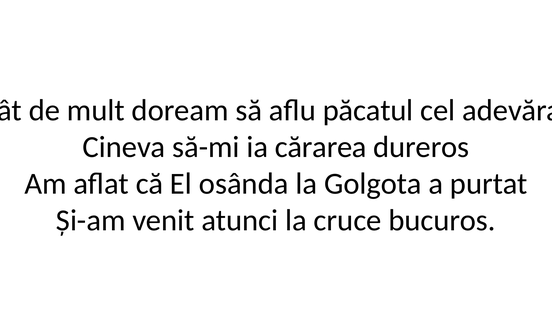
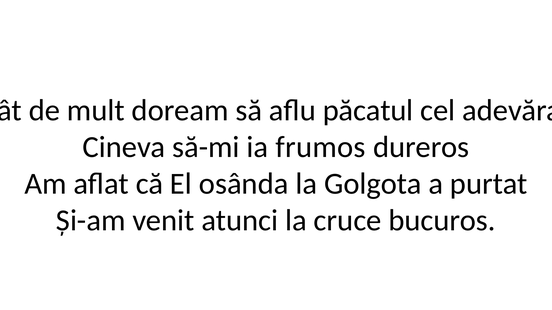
cărarea: cărarea -> frumos (321, 147)
